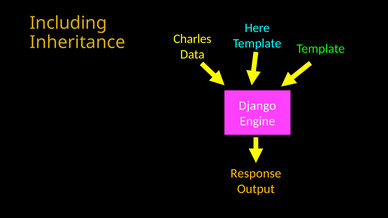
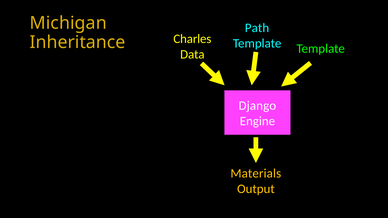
Including: Including -> Michigan (68, 23)
Here: Here -> Path (257, 28)
Response: Response -> Materials (256, 174)
